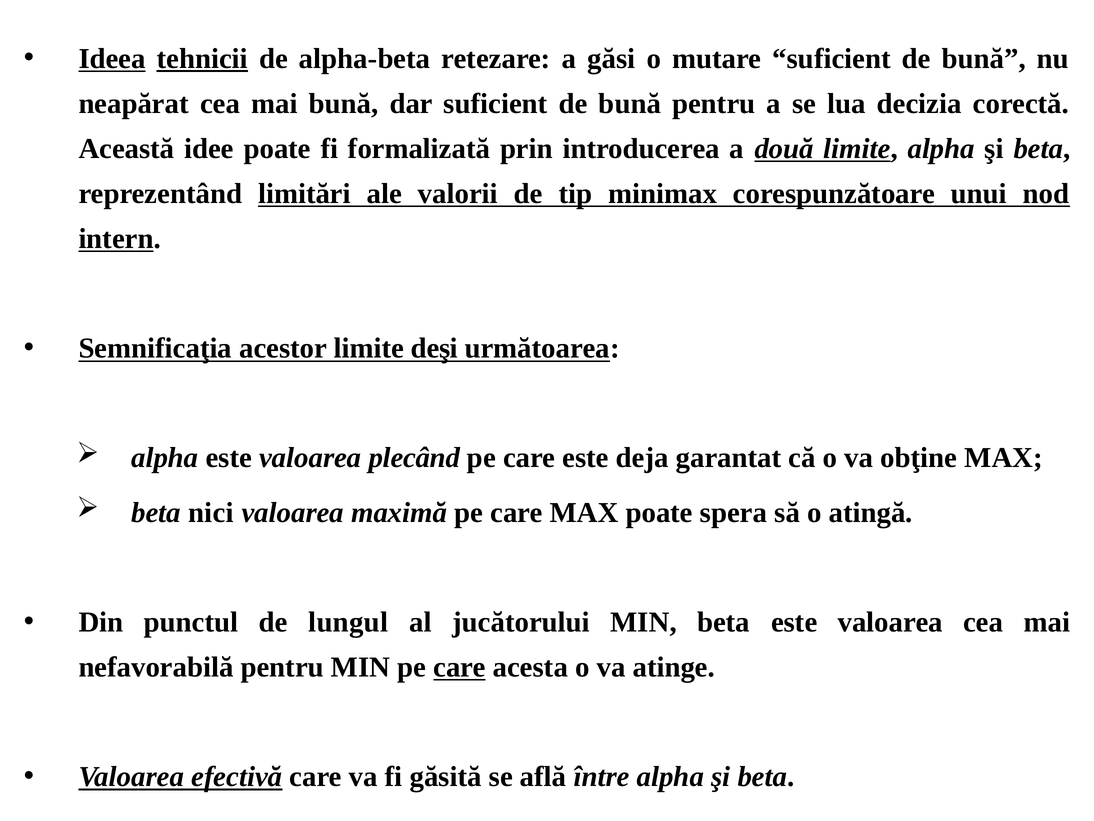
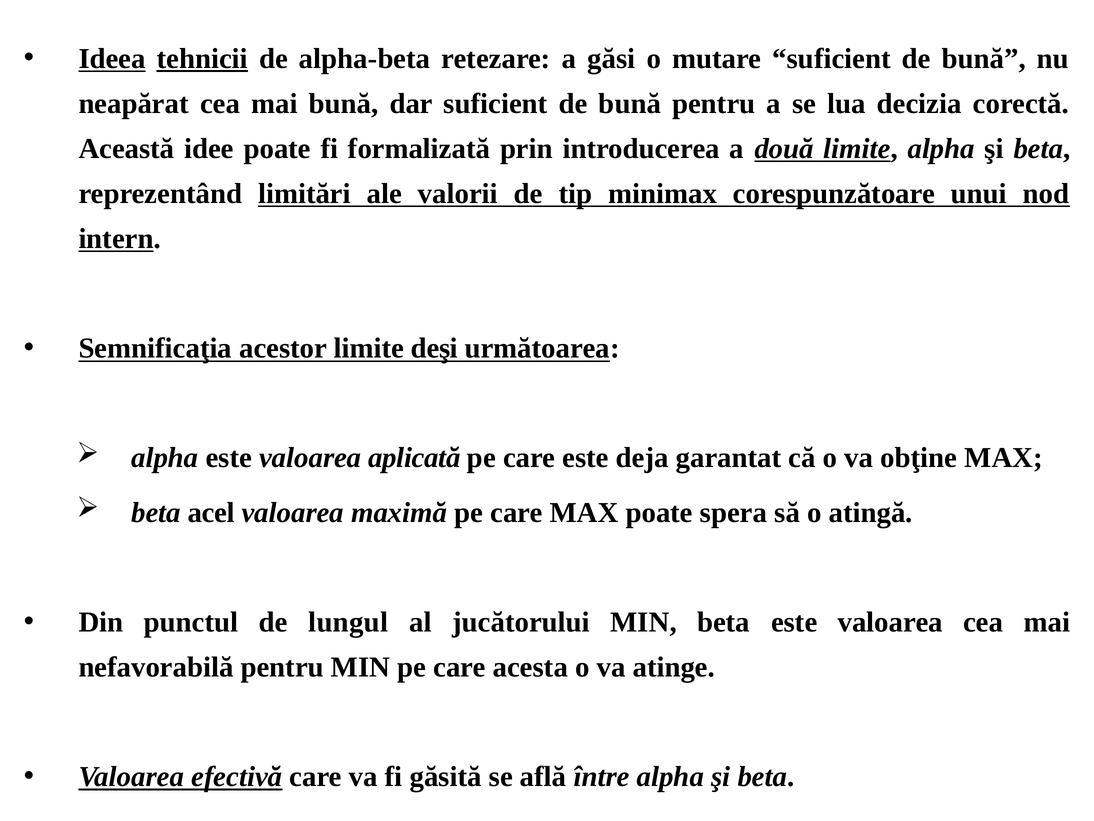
plecând: plecând -> aplicată (414, 458)
nici: nici -> acel (211, 512)
care underline: present -> none (460, 667)
